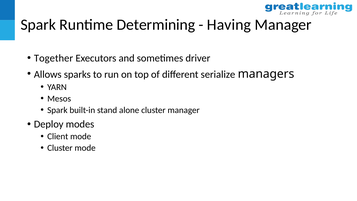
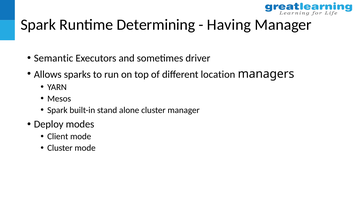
Together: Together -> Semantic (54, 58)
serialize: serialize -> location (218, 74)
